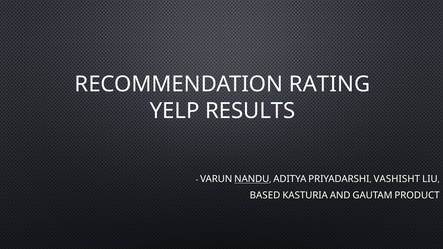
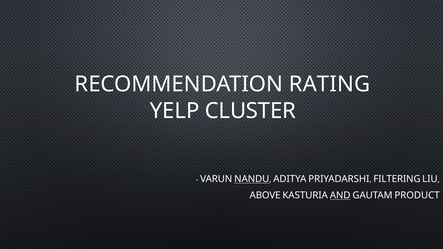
RESULTS: RESULTS -> CLUSTER (250, 111)
VASHISHT: VASHISHT -> FILTERING (397, 179)
BASED: BASED -> ABOVE (265, 195)
AND underline: none -> present (340, 195)
